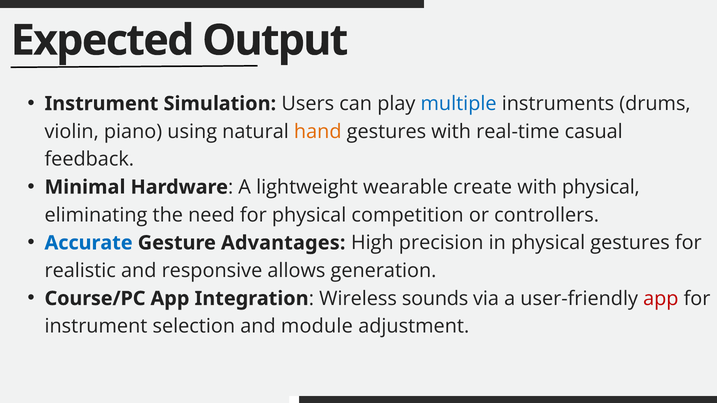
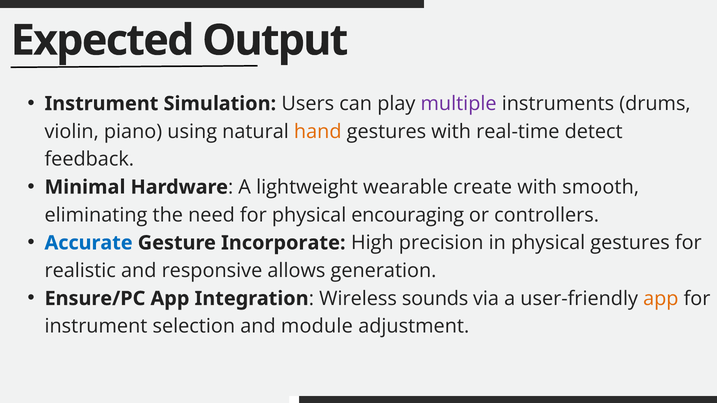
multiple colour: blue -> purple (459, 104)
casual: casual -> detect (594, 132)
with physical: physical -> smooth (601, 187)
competition: competition -> encouraging (408, 215)
Advantages: Advantages -> Incorporate (283, 243)
Course/PC: Course/PC -> Ensure/PC (95, 299)
app colour: red -> orange (661, 299)
